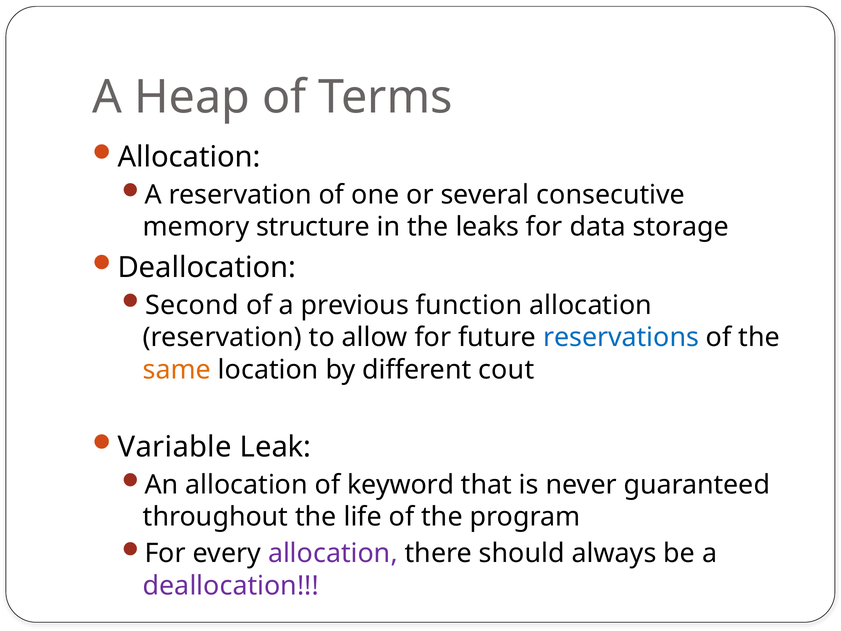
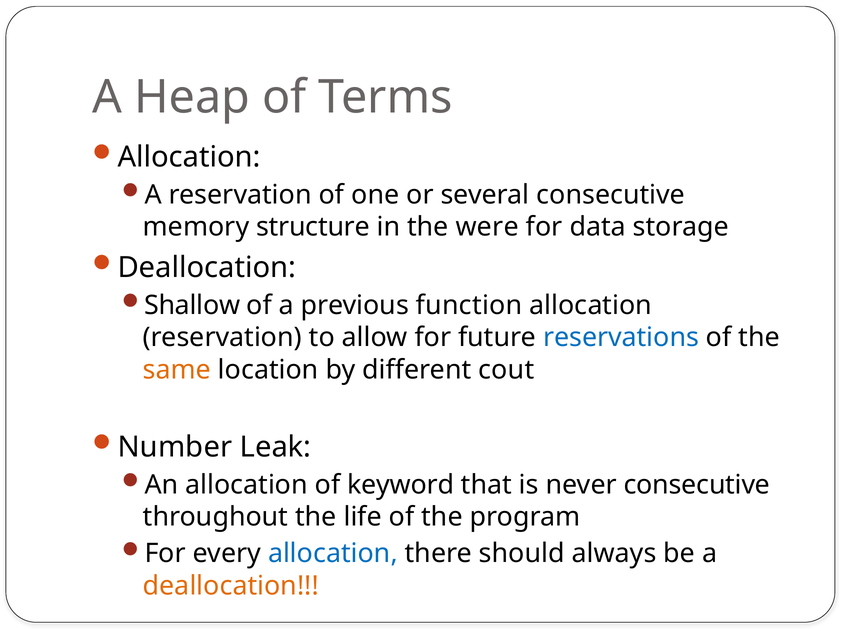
leaks: leaks -> were (487, 227)
Second: Second -> Shallow (192, 305)
Variable: Variable -> Number (175, 447)
never guaranteed: guaranteed -> consecutive (697, 485)
allocation colour: purple -> blue (333, 553)
deallocation colour: purple -> orange (231, 586)
